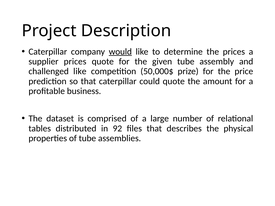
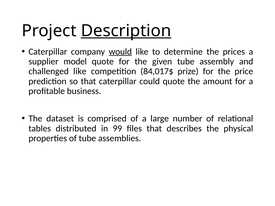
Description underline: none -> present (126, 31)
supplier prices: prices -> model (75, 62)
50,000$: 50,000$ -> 84,017$ (157, 71)
92: 92 -> 99 (117, 129)
